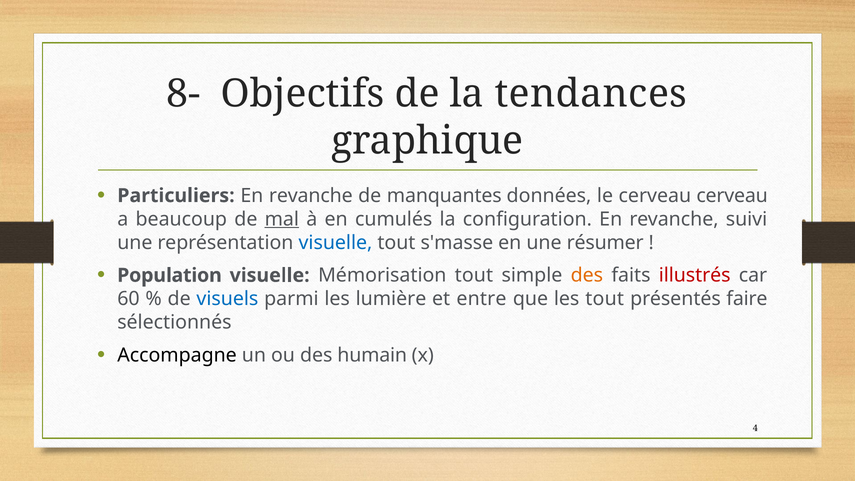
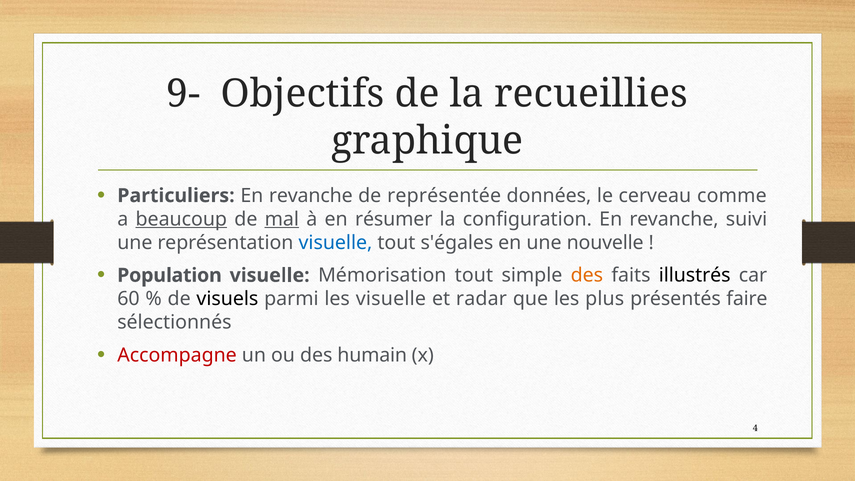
8-: 8- -> 9- (183, 94)
tendances: tendances -> recueillies (591, 94)
manquantes: manquantes -> représentée (444, 196)
cerveau cerveau: cerveau -> comme (732, 196)
beaucoup underline: none -> present (181, 219)
cumulés: cumulés -> résumer (394, 219)
s'masse: s'masse -> s'égales (457, 243)
résumer: résumer -> nouvelle (605, 243)
illustrés colour: red -> black (695, 275)
visuels colour: blue -> black (227, 299)
les lumière: lumière -> visuelle (391, 299)
entre: entre -> radar (481, 299)
les tout: tout -> plus (605, 299)
Accompagne colour: black -> red (177, 355)
